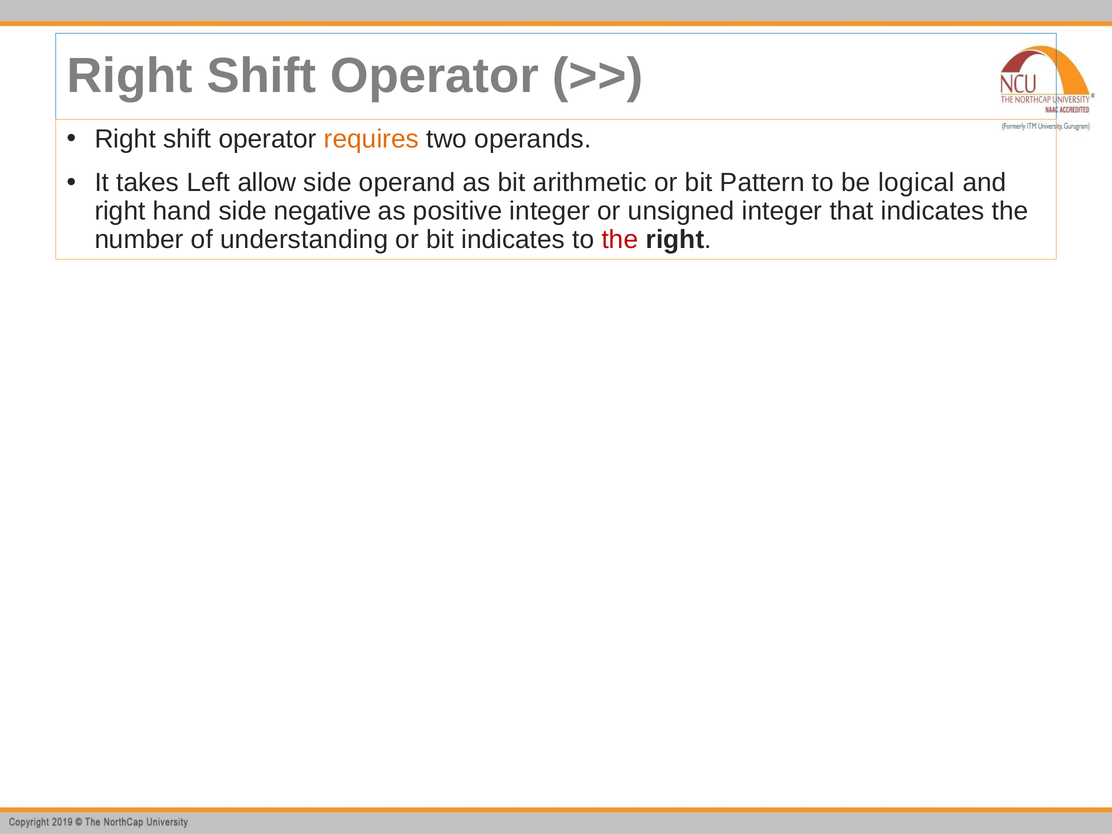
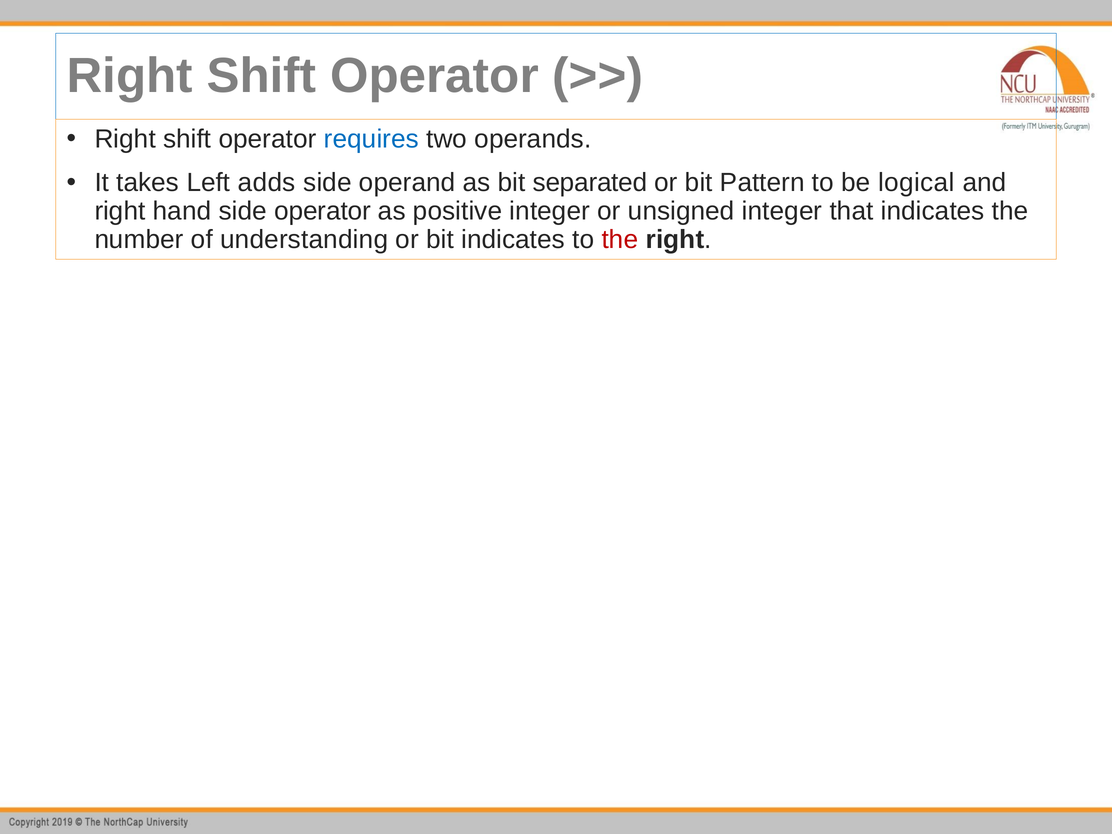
requires colour: orange -> blue (371, 139)
allow: allow -> adds (267, 183)
arithmetic: arithmetic -> separated (590, 183)
side negative: negative -> operator (323, 211)
